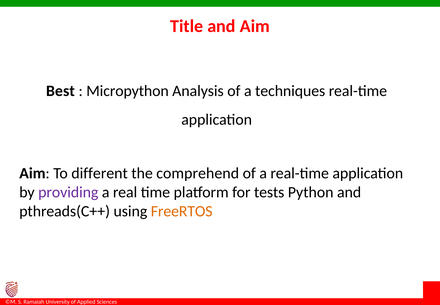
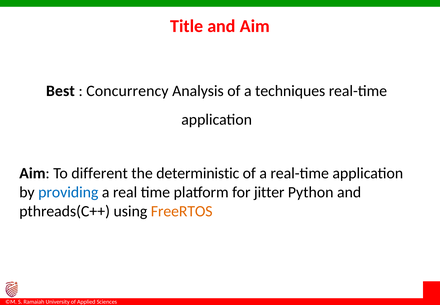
Micropython: Micropython -> Concurrency (127, 91)
comprehend: comprehend -> deterministic (198, 173)
providing colour: purple -> blue (68, 192)
tests: tests -> jitter (269, 192)
